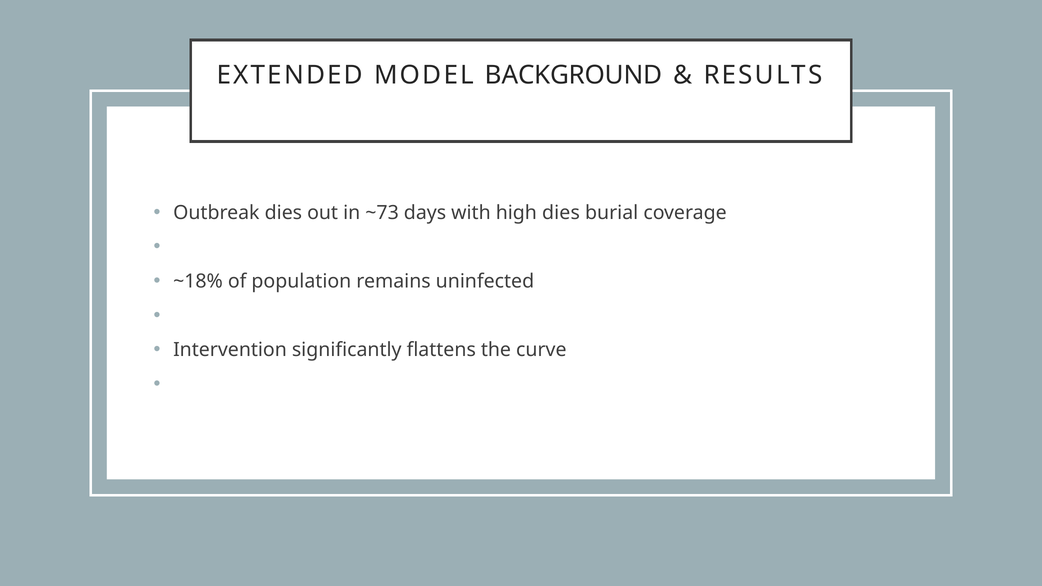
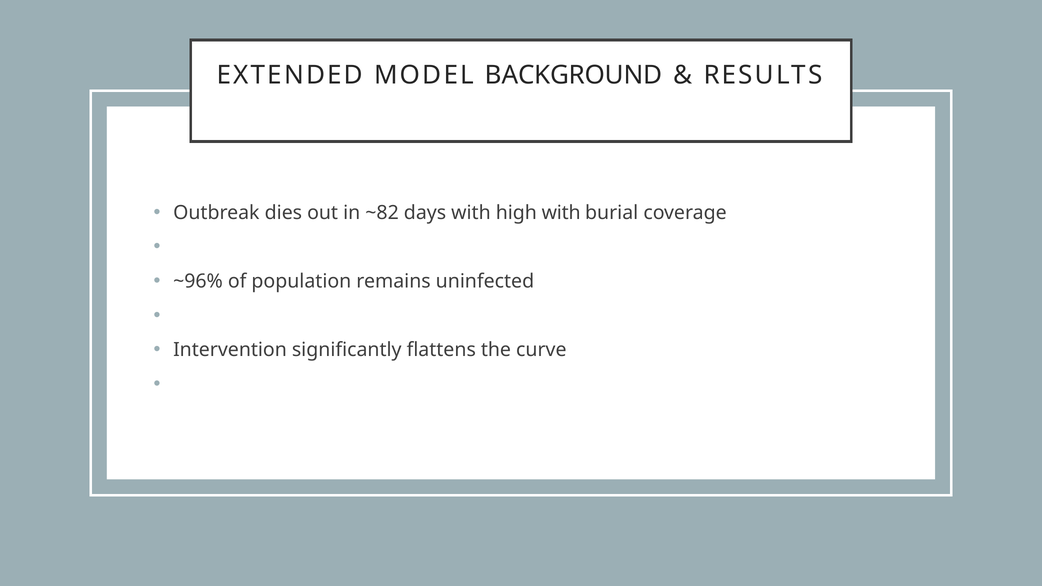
~73: ~73 -> ~82 (382, 213)
high dies: dies -> with (561, 213)
~18%: ~18% -> ~96% (198, 281)
